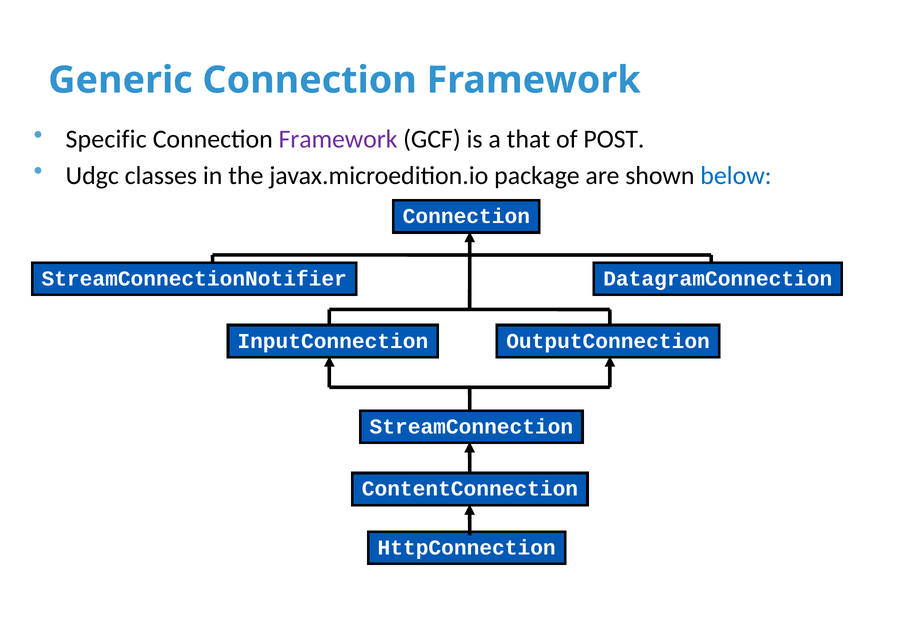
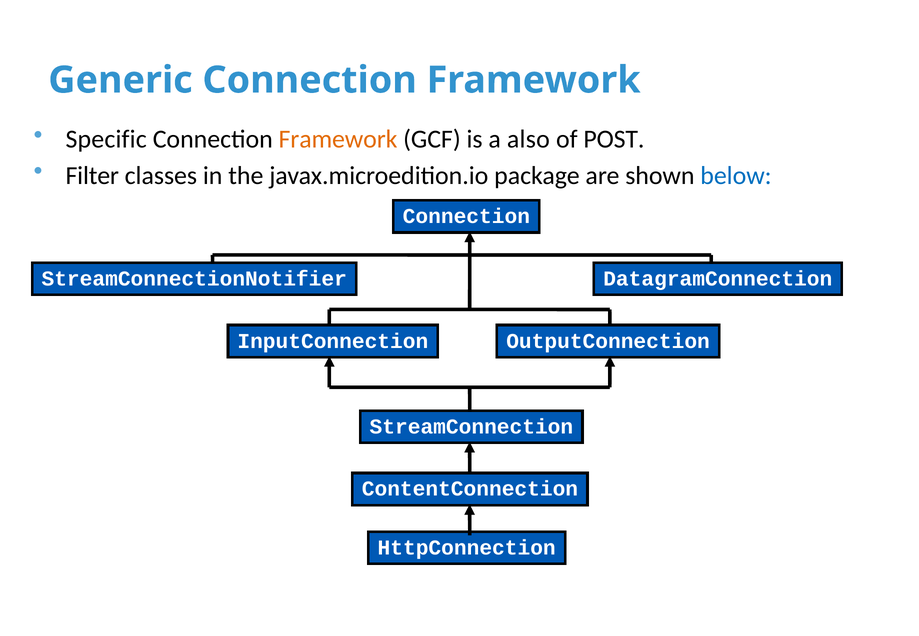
Framework colour: purple -> orange (338, 139)
that: that -> also (528, 139)
Udgc: Udgc -> Filter (92, 176)
